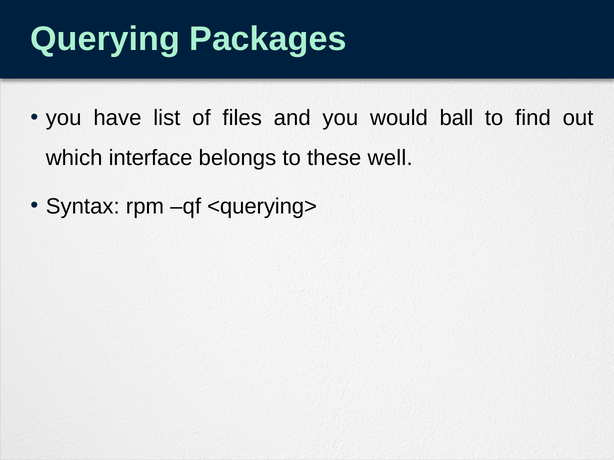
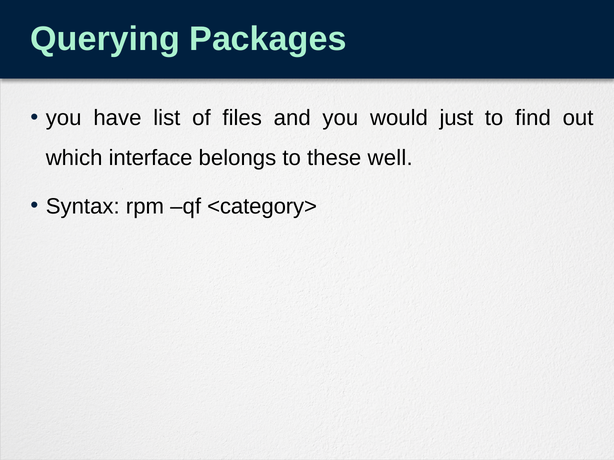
ball: ball -> just (456, 118)
<querying>: <querying> -> <category> (262, 206)
